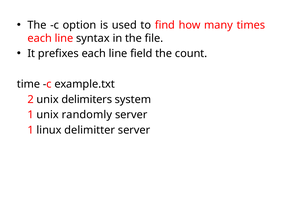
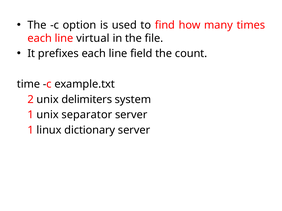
syntax: syntax -> virtual (93, 38)
randomly: randomly -> separator (87, 115)
delimitter: delimitter -> dictionary (90, 130)
